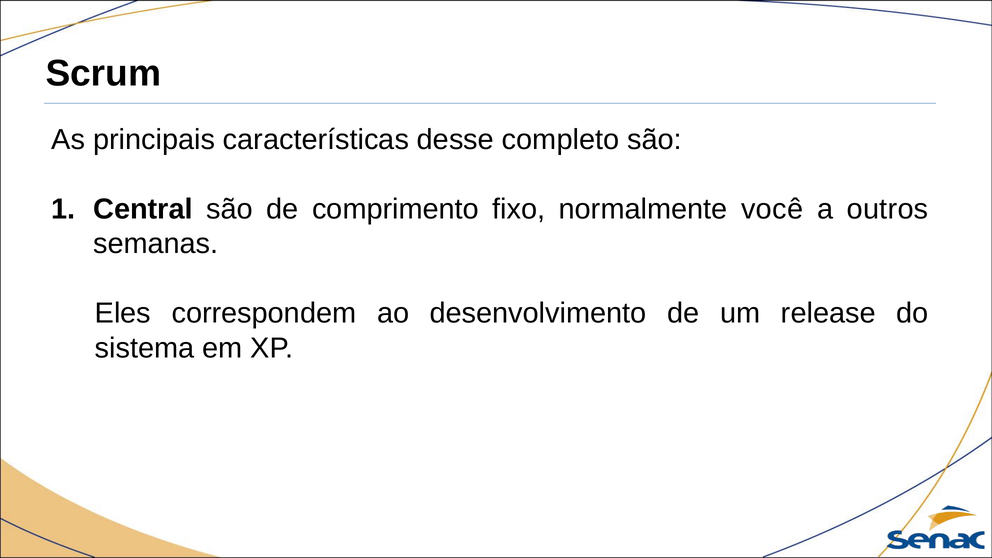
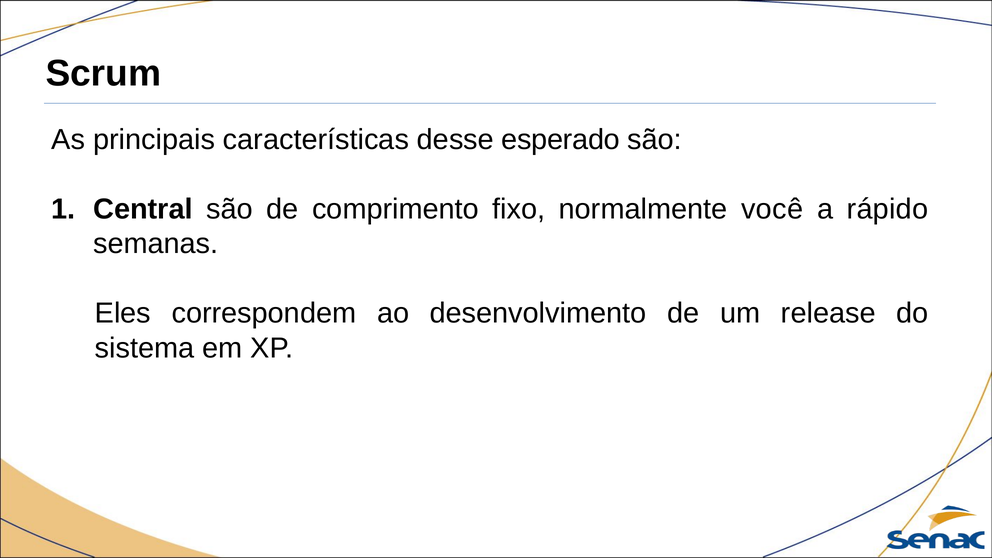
completo: completo -> esperado (561, 140)
outros: outros -> rápido (888, 209)
